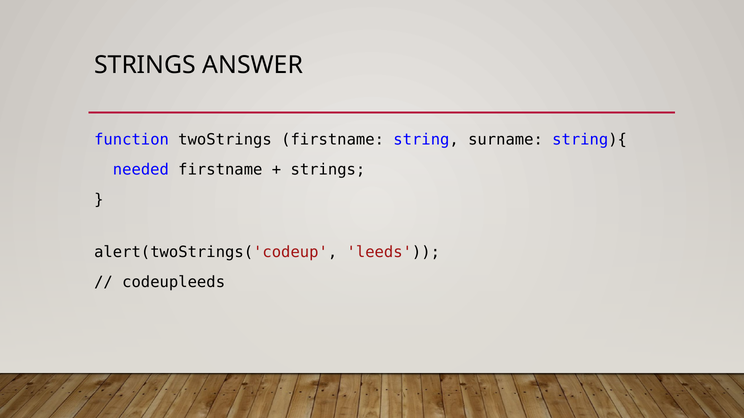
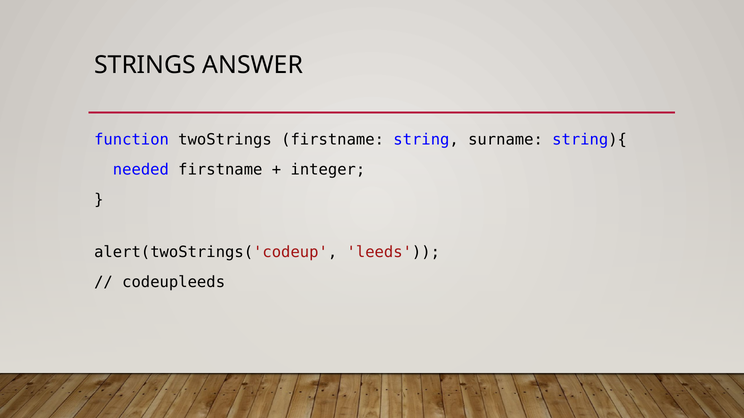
strings: strings -> integer (328, 170)
